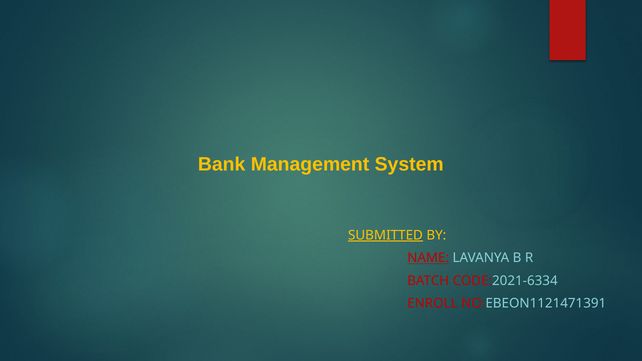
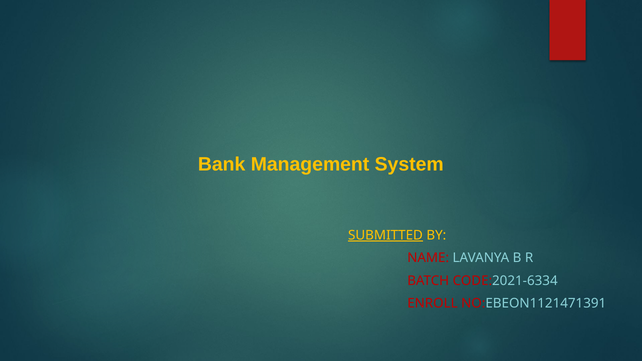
NAME underline: present -> none (428, 258)
